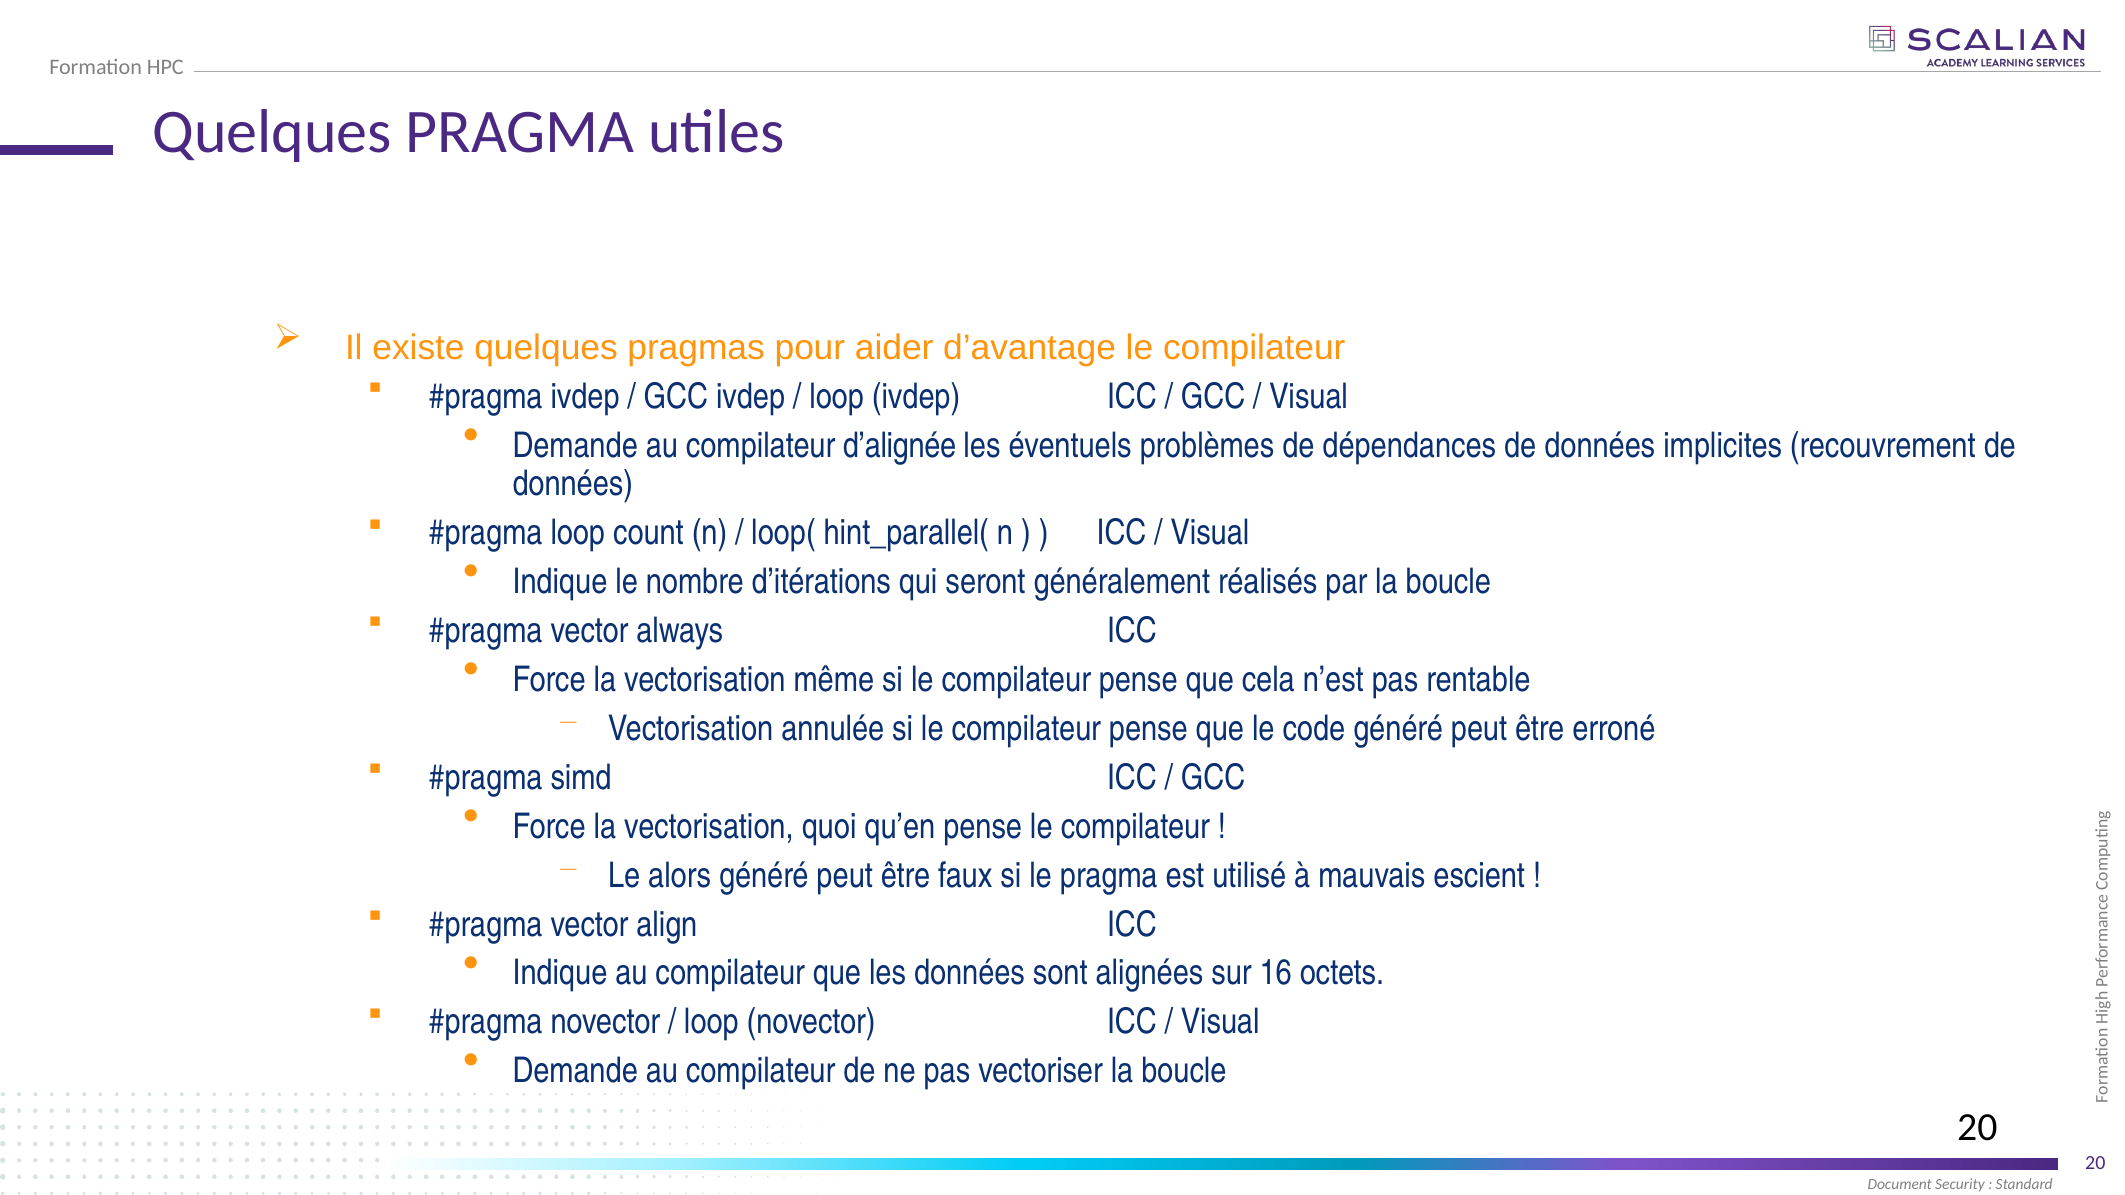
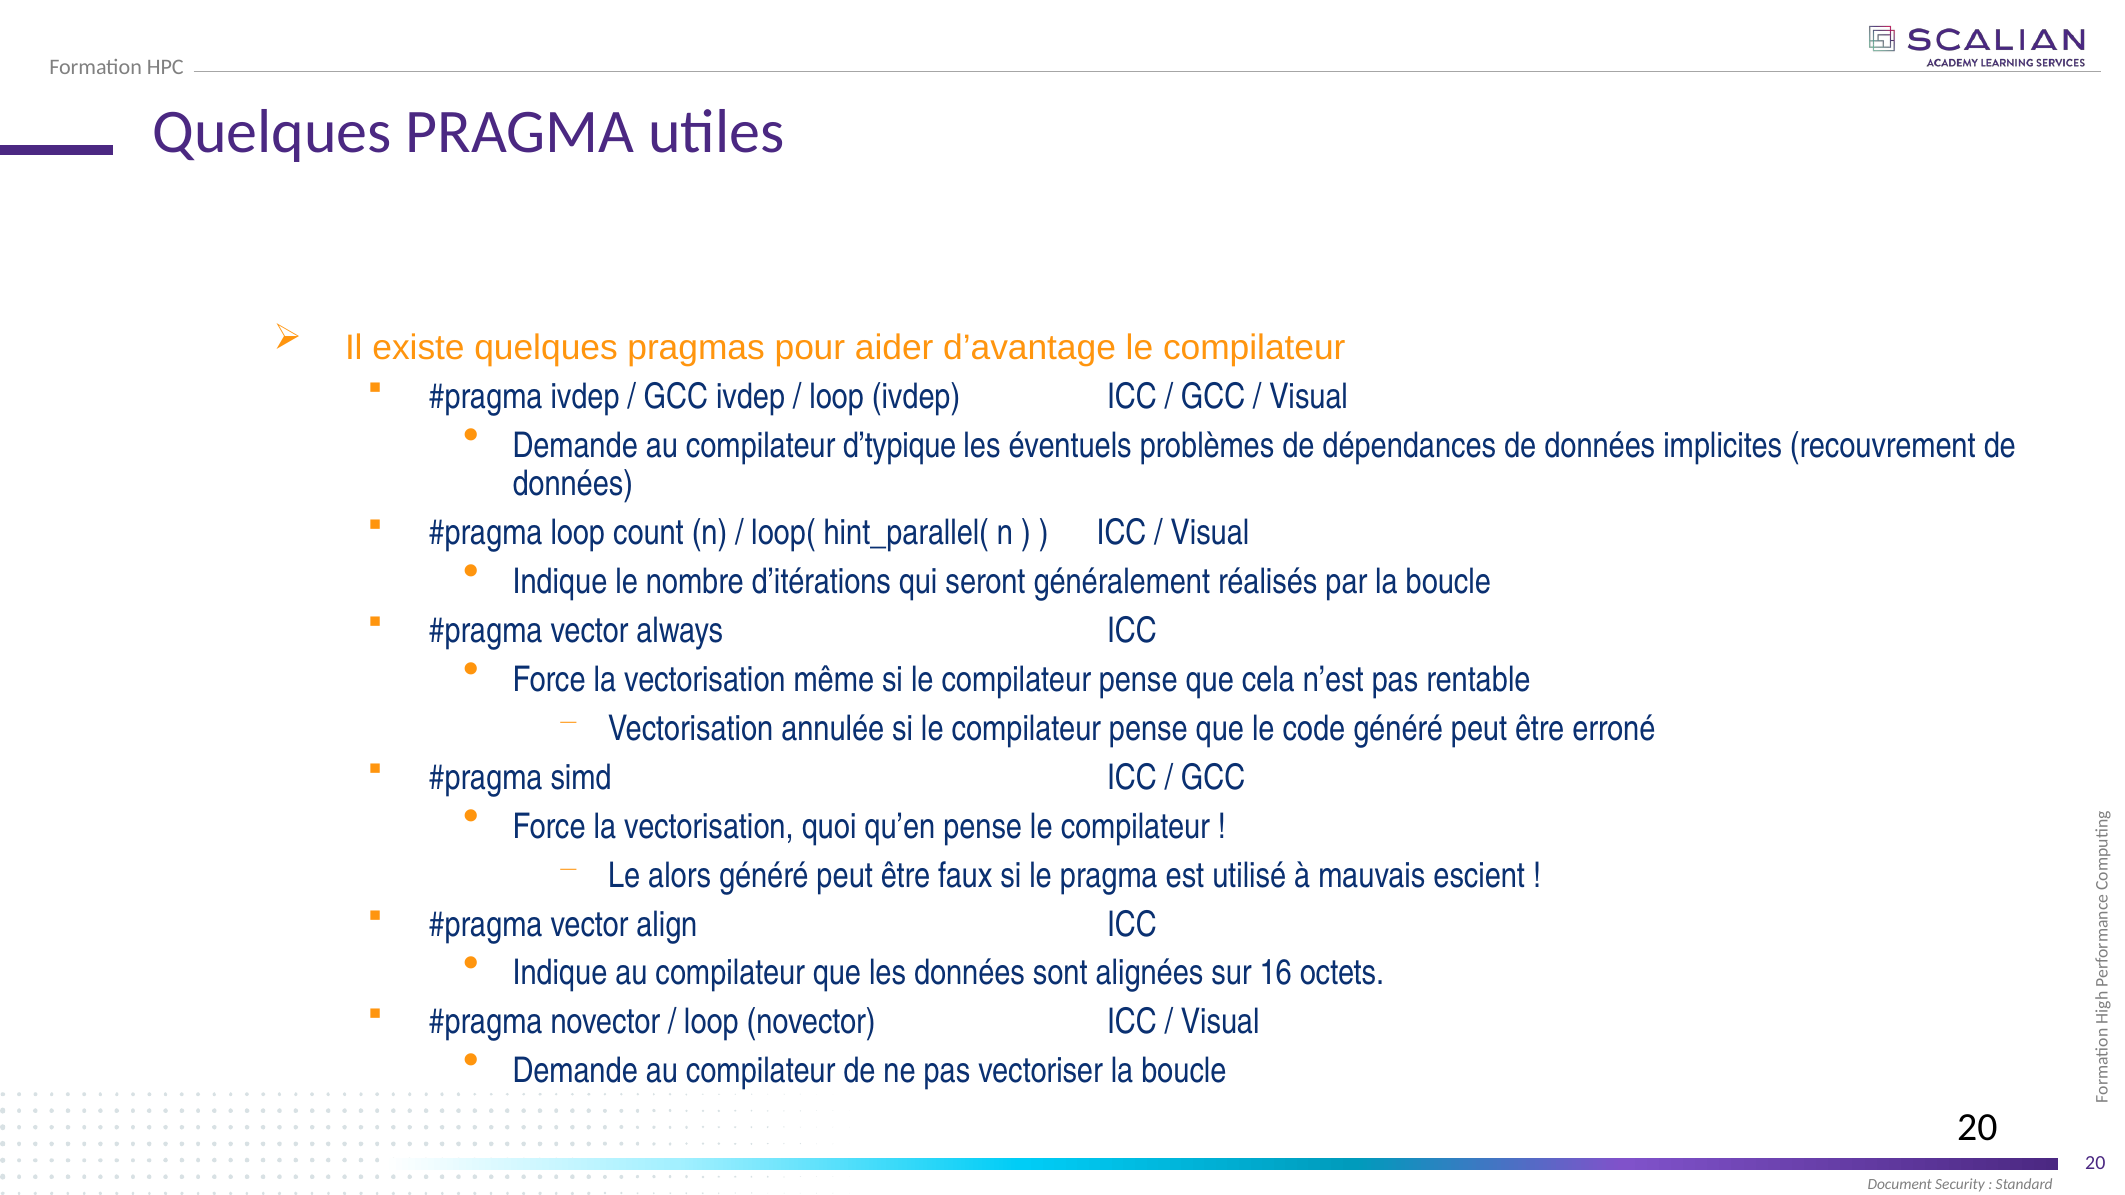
d’alignée: d’alignée -> d’typique (900, 446)
